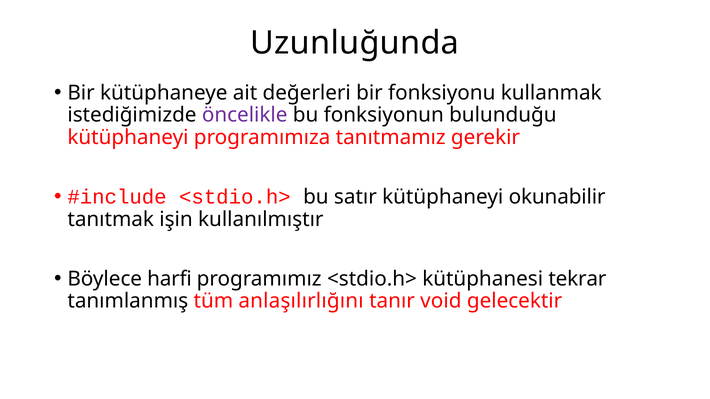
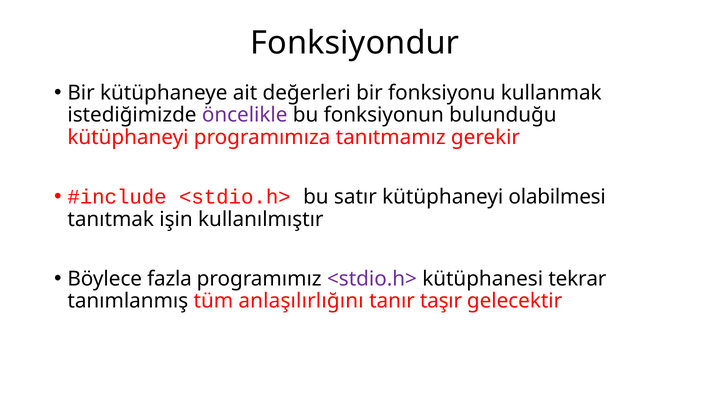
Uzunluğunda: Uzunluğunda -> Fonksiyondur (355, 43)
okunabilir: okunabilir -> olabilmesi (557, 197)
harfi: harfi -> fazla (169, 279)
<stdio.h> colour: black -> purple (372, 279)
void: void -> taşır (441, 301)
